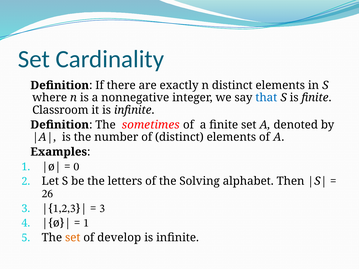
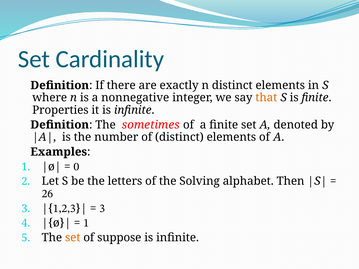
that colour: blue -> orange (266, 98)
Classroom: Classroom -> Properties (60, 110)
develop: develop -> suppose (119, 238)
